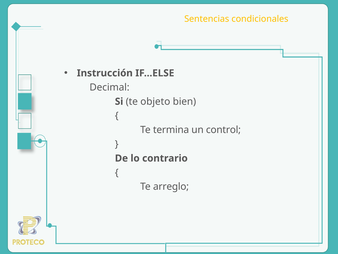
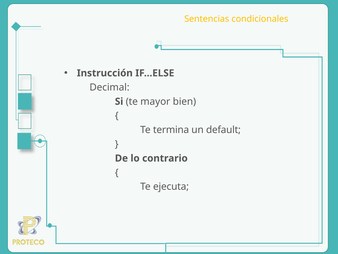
objeto: objeto -> mayor (155, 101)
control: control -> default (223, 130)
arreglo: arreglo -> ejecuta (171, 186)
